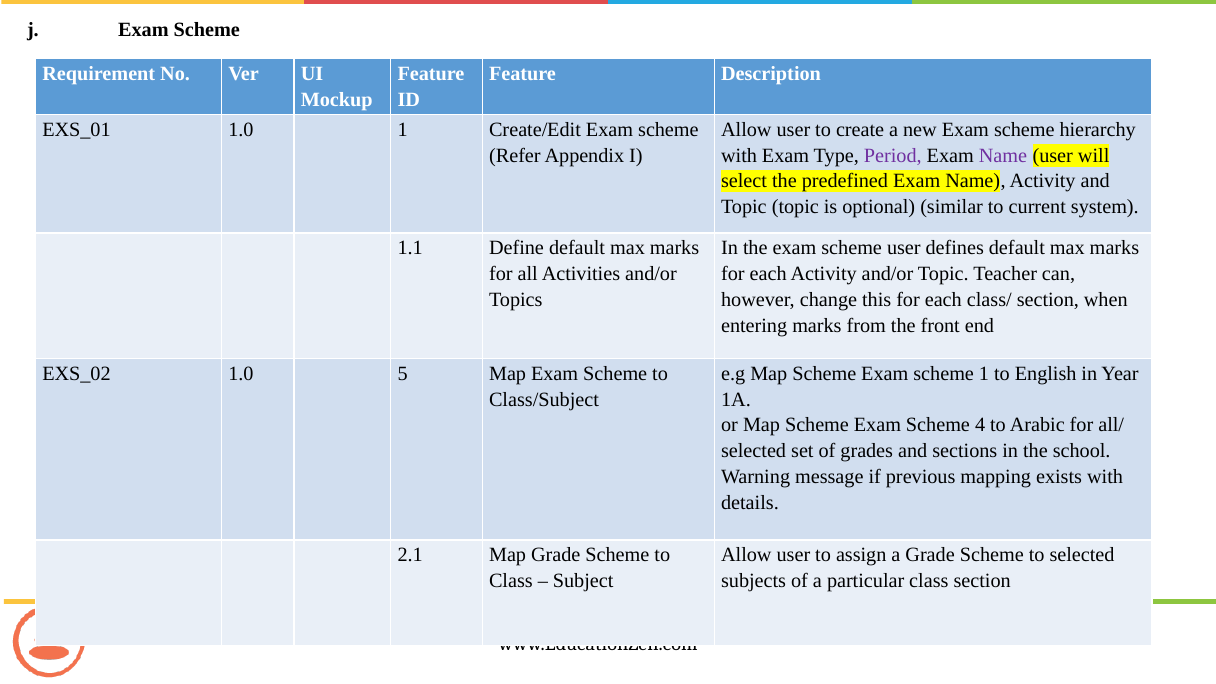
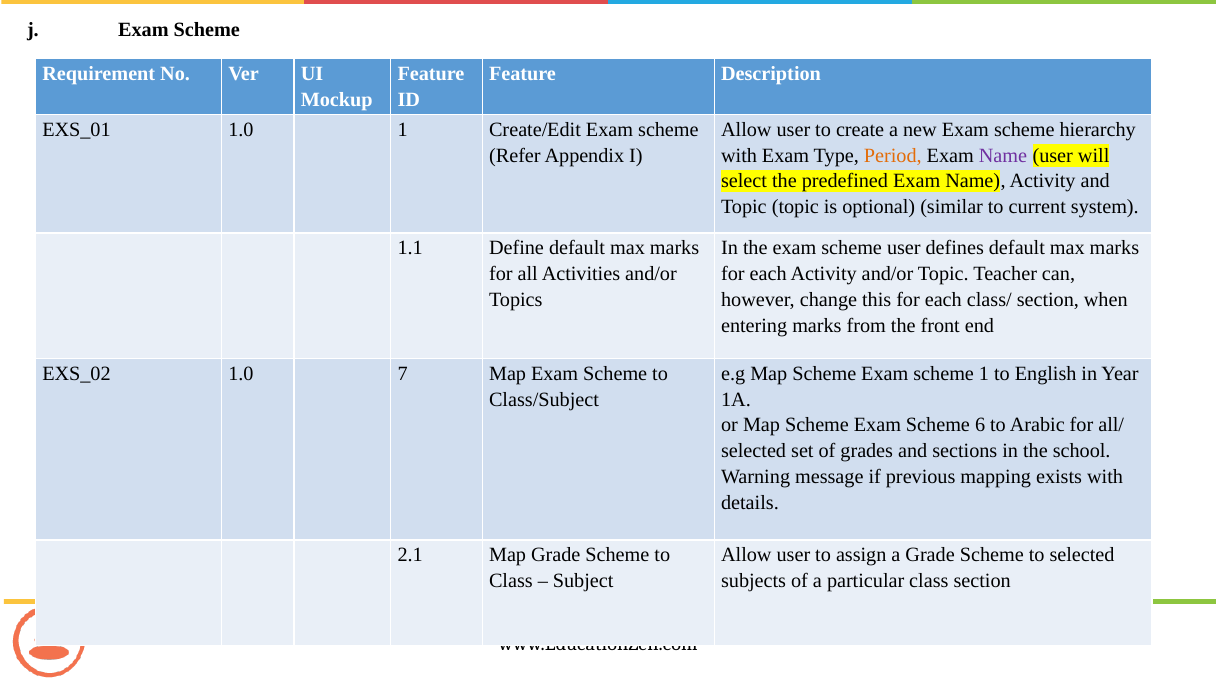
Period colour: purple -> orange (893, 155)
5: 5 -> 7 (403, 373)
4: 4 -> 6 (980, 425)
